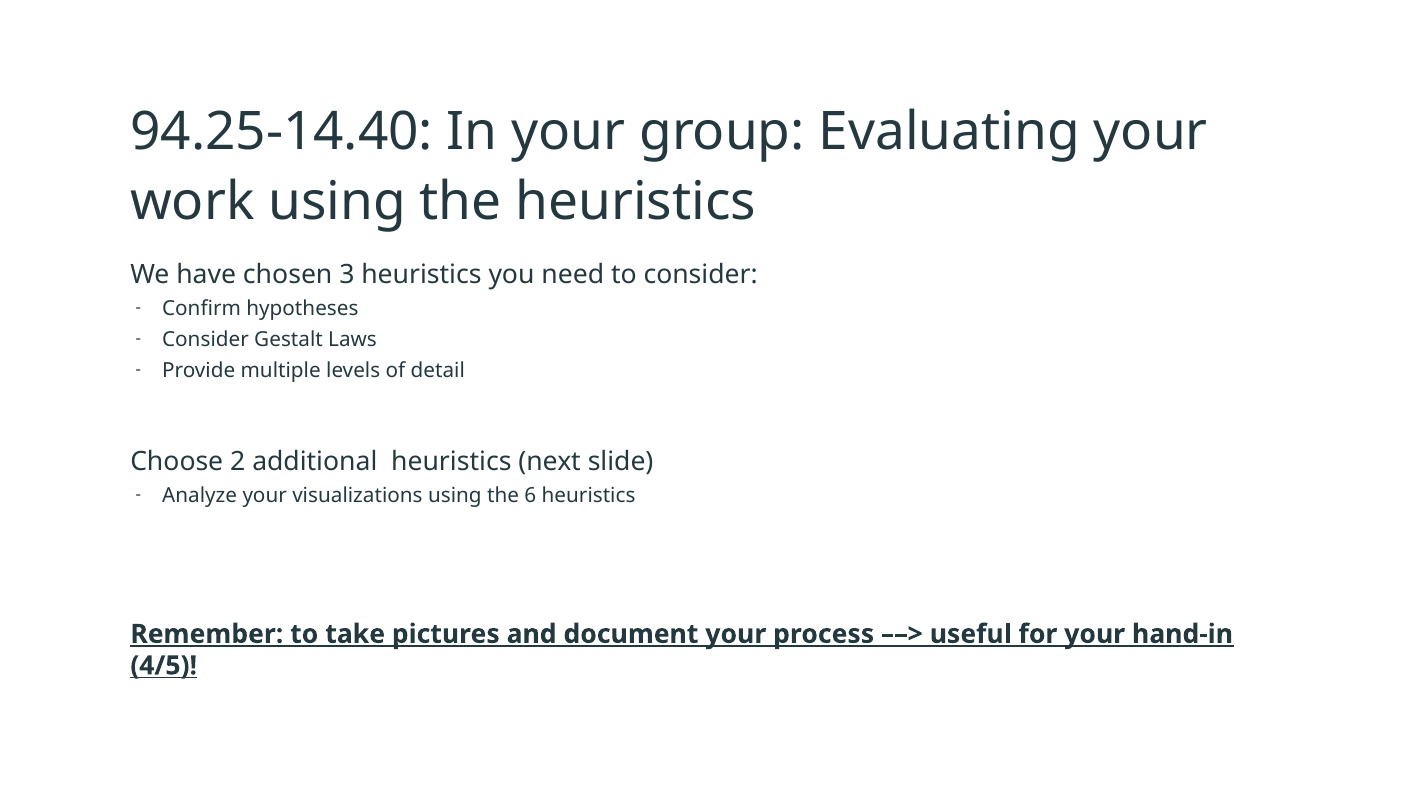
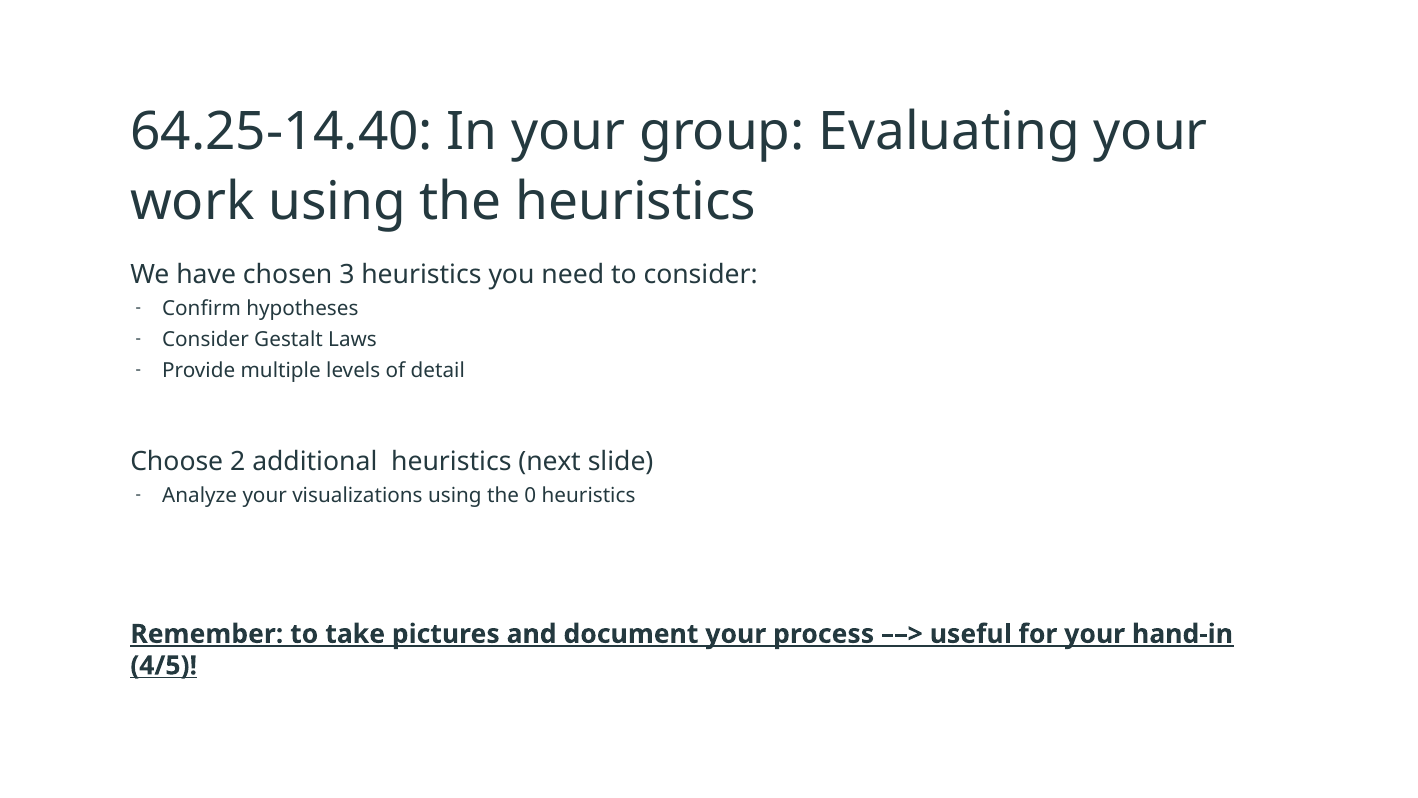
94.25-14.40: 94.25-14.40 -> 64.25-14.40 (282, 131)
6: 6 -> 0 (530, 495)
